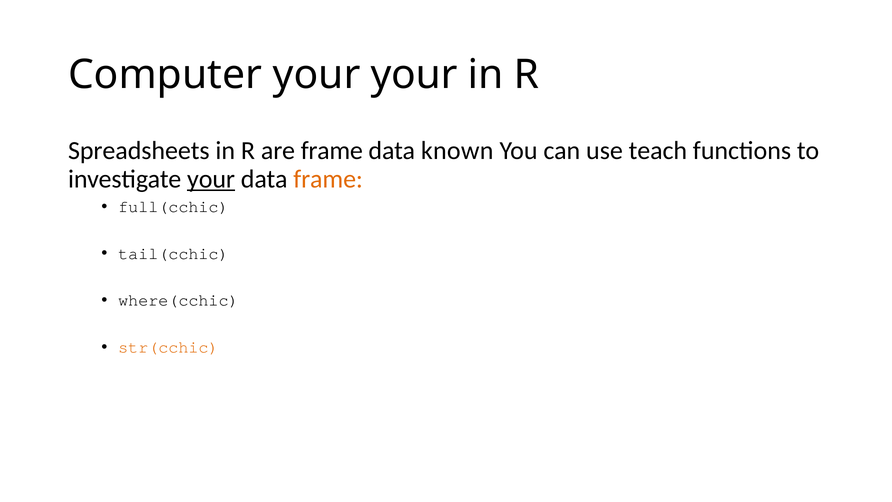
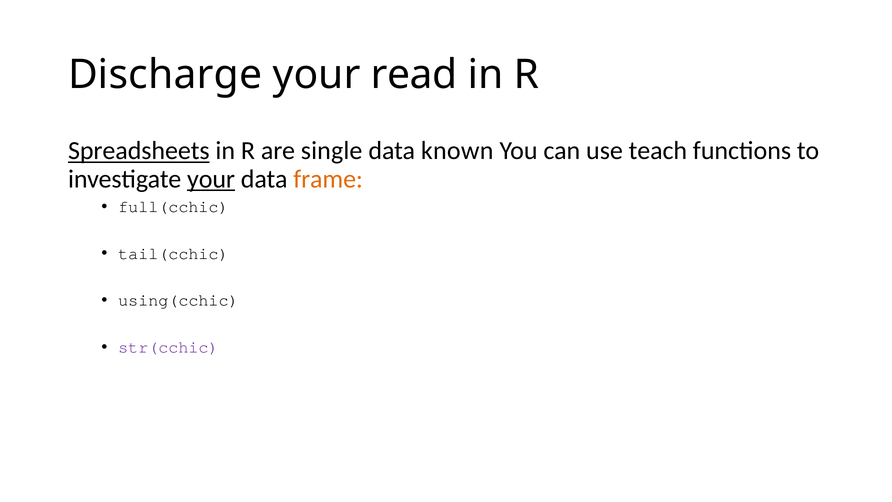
Computer: Computer -> Discharge (165, 75)
your your: your -> read (414, 75)
Spreadsheets underline: none -> present (139, 151)
are frame: frame -> single (332, 151)
where(cchic: where(cchic -> using(cchic (178, 300)
str(cchic colour: orange -> purple (168, 347)
